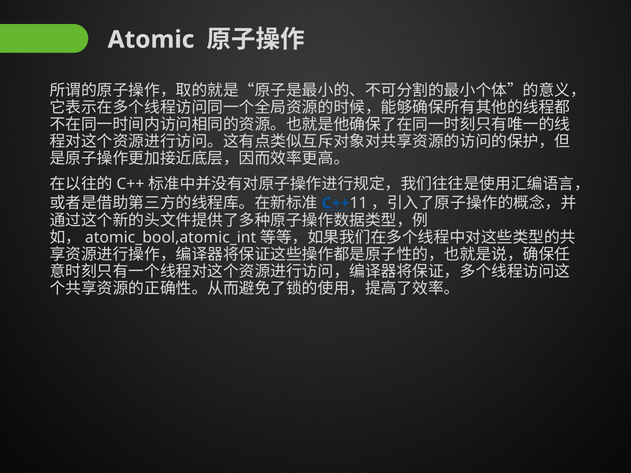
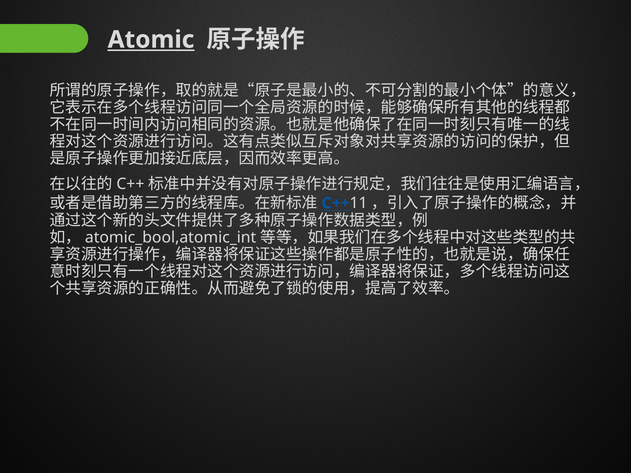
Atomic underline: none -> present (151, 40)
